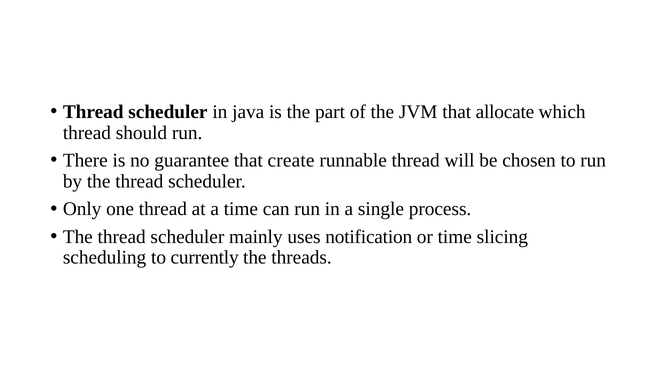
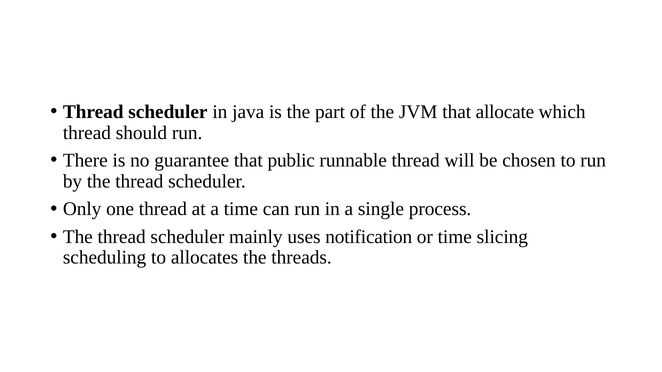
create: create -> public (291, 161)
currently: currently -> allocates (205, 258)
